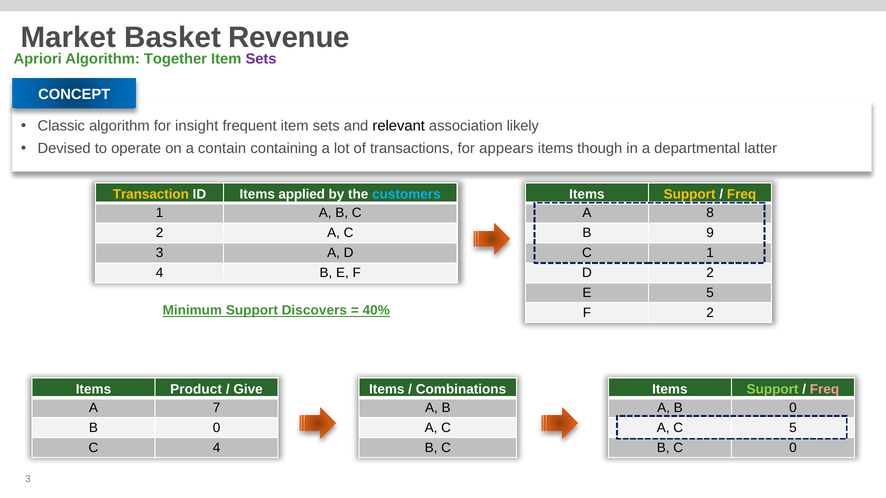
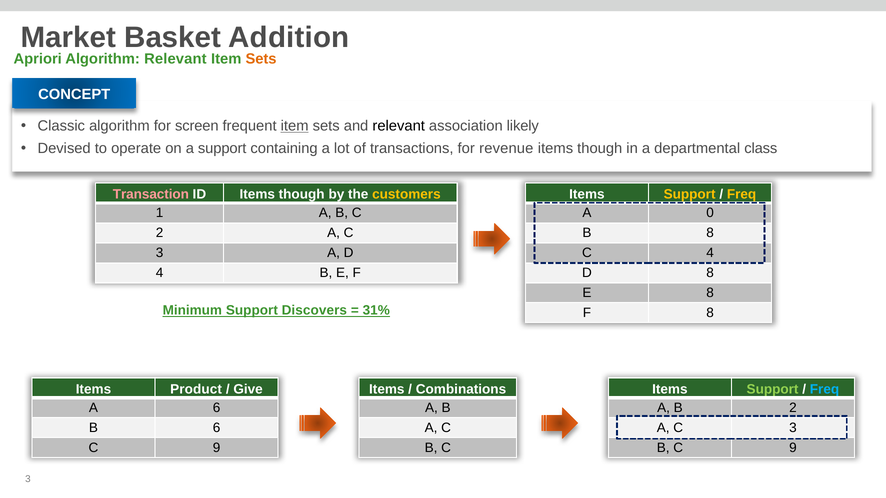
Revenue: Revenue -> Addition (289, 37)
Together: Together -> Relevant (175, 59)
Sets colour: purple -> orange (261, 59)
insight: insight -> screen (197, 126)
item underline: none -> present (295, 126)
a contain: contain -> support (222, 149)
appears: appears -> revenue (506, 149)
latter: latter -> class (761, 149)
Transaction colour: yellow -> pink (151, 195)
ID Items applied: applied -> though (302, 195)
customers colour: light blue -> yellow (406, 195)
8: 8 -> 0 (710, 213)
B 9: 9 -> 8 (710, 233)
C 1: 1 -> 4 (710, 253)
D 2: 2 -> 8 (710, 273)
E 5: 5 -> 8 (710, 293)
40%: 40% -> 31% (376, 311)
F 2: 2 -> 8 (710, 313)
Freq colour: pink -> light blue (825, 389)
A 7: 7 -> 6 (217, 408)
A B 0: 0 -> 2 (793, 408)
0: 0 -> 6 (217, 428)
5: 5 -> 3 (793, 428)
4: 4 -> 9 (217, 448)
B C 0: 0 -> 9 (793, 448)
